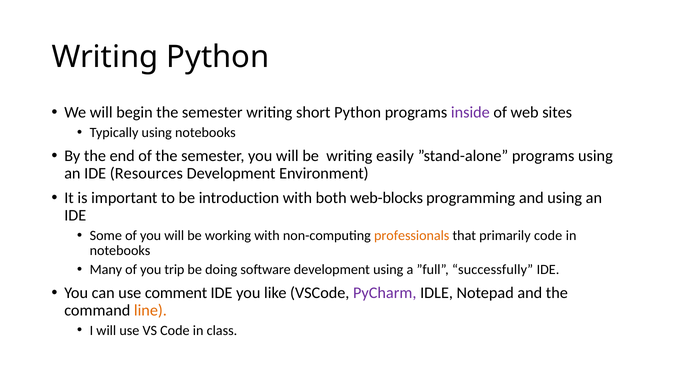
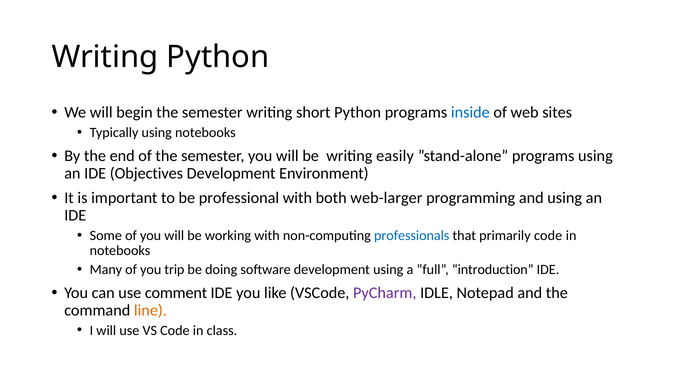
inside colour: purple -> blue (470, 113)
Resources: Resources -> Objectives (146, 173)
introduction: introduction -> professional (239, 198)
web-blocks: web-blocks -> web-larger (386, 198)
professionals colour: orange -> blue (412, 235)
successfully: successfully -> introduction (493, 269)
